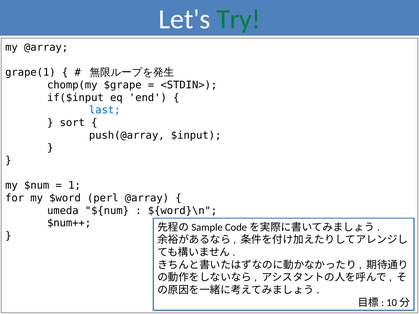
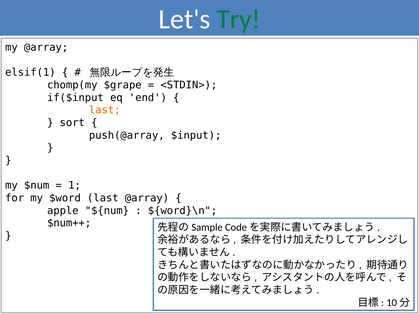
grape(1: grape(1 -> elsif(1 (30, 73)
last colour: blue -> orange (105, 110)
$word perl: perl -> last (103, 198)
umeda: umeda -> apple (63, 211)
